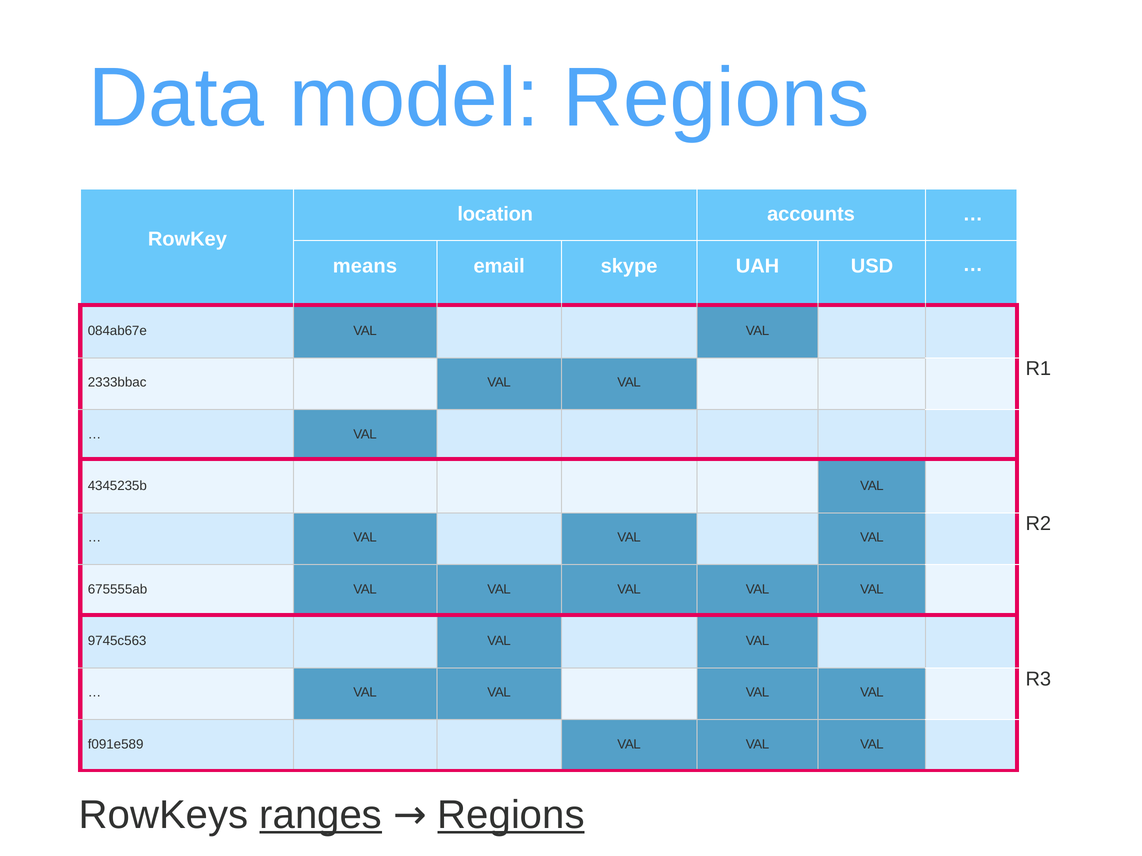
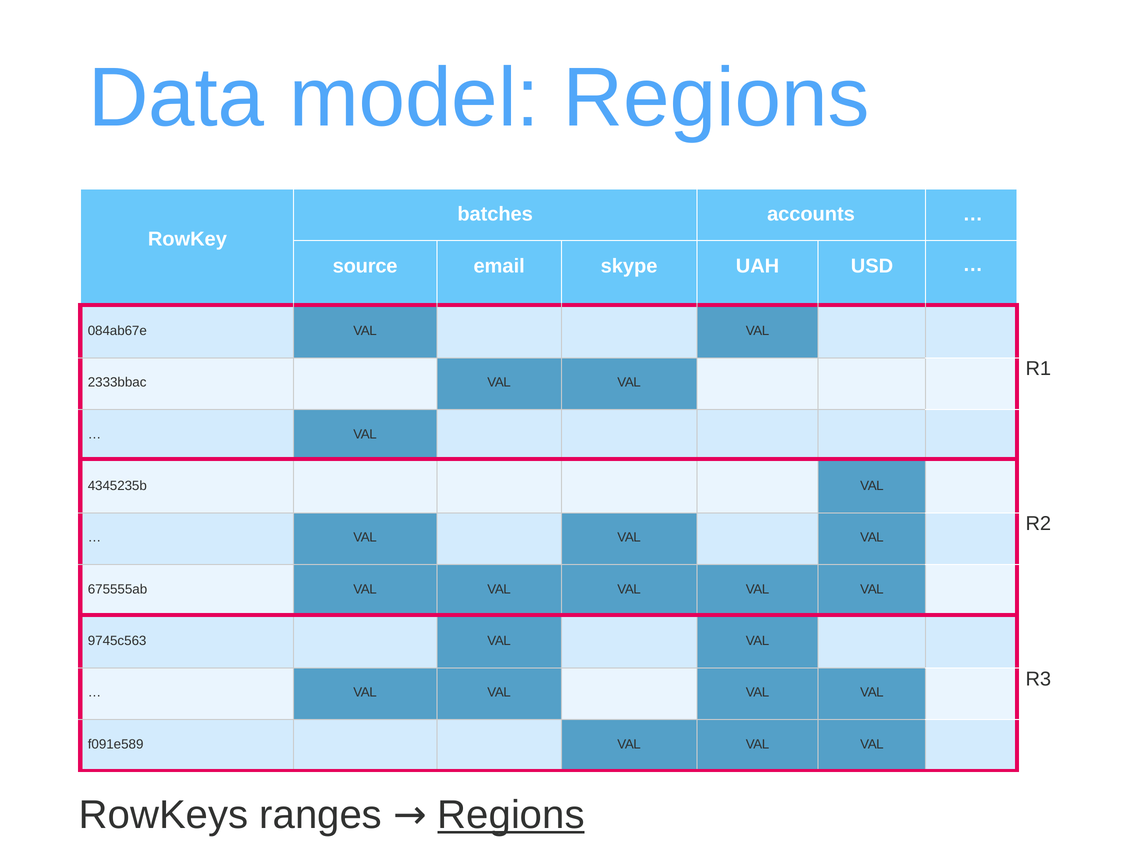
location: location -> batches (495, 214)
means: means -> source (365, 266)
ranges underline: present -> none (321, 815)
